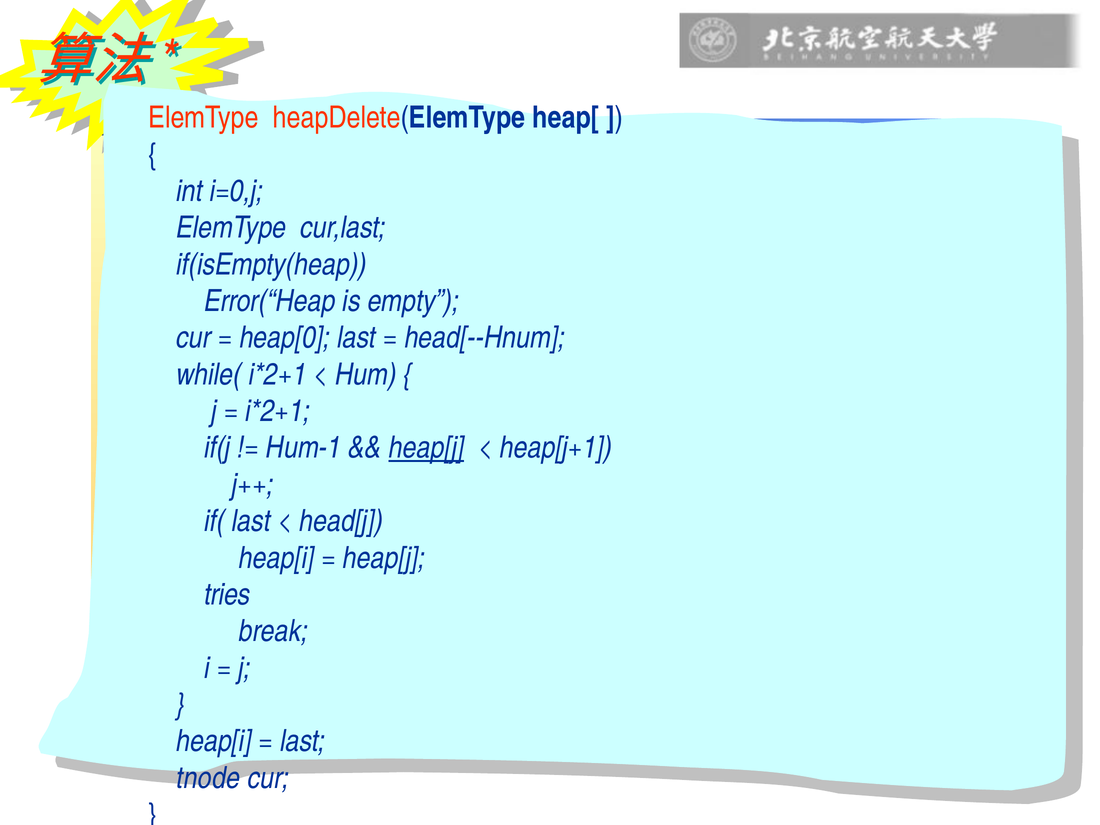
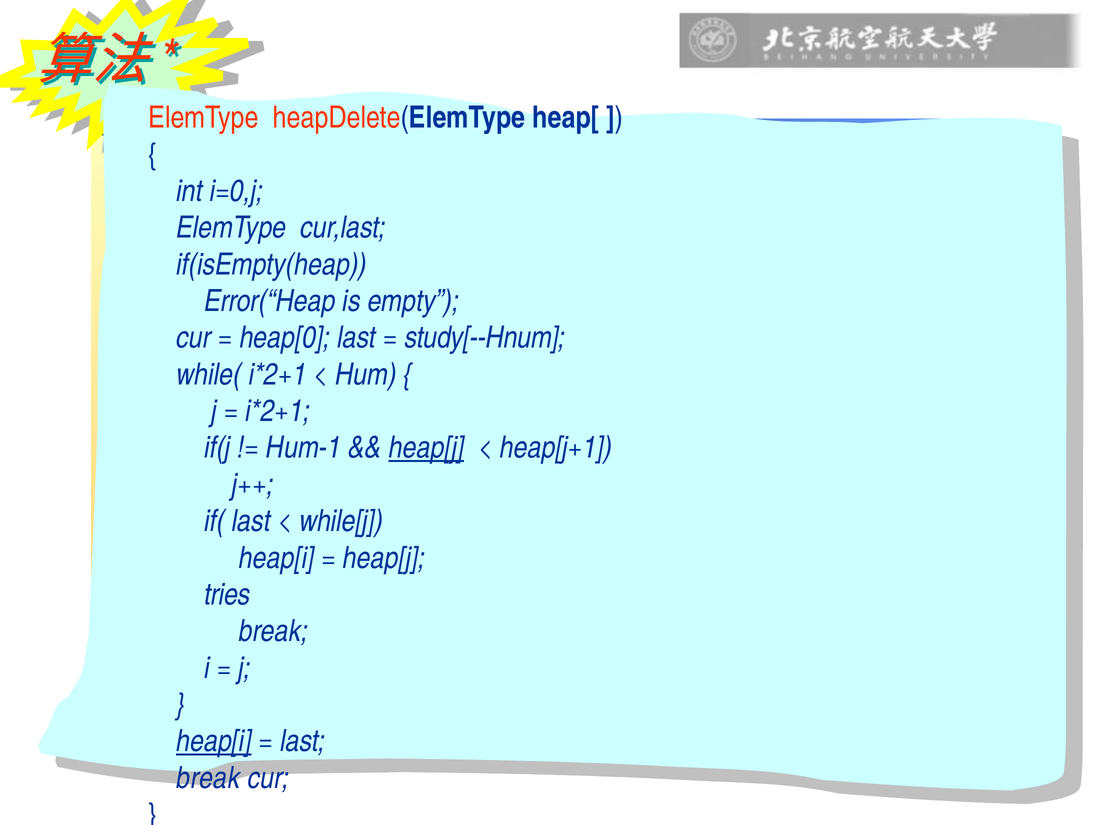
head[--Hnum: head[--Hnum -> study[--Hnum (485, 338)
head[j: head[j -> while[j (341, 521)
heap[i underline: none -> present (214, 741)
tnode: tnode -> break (208, 778)
